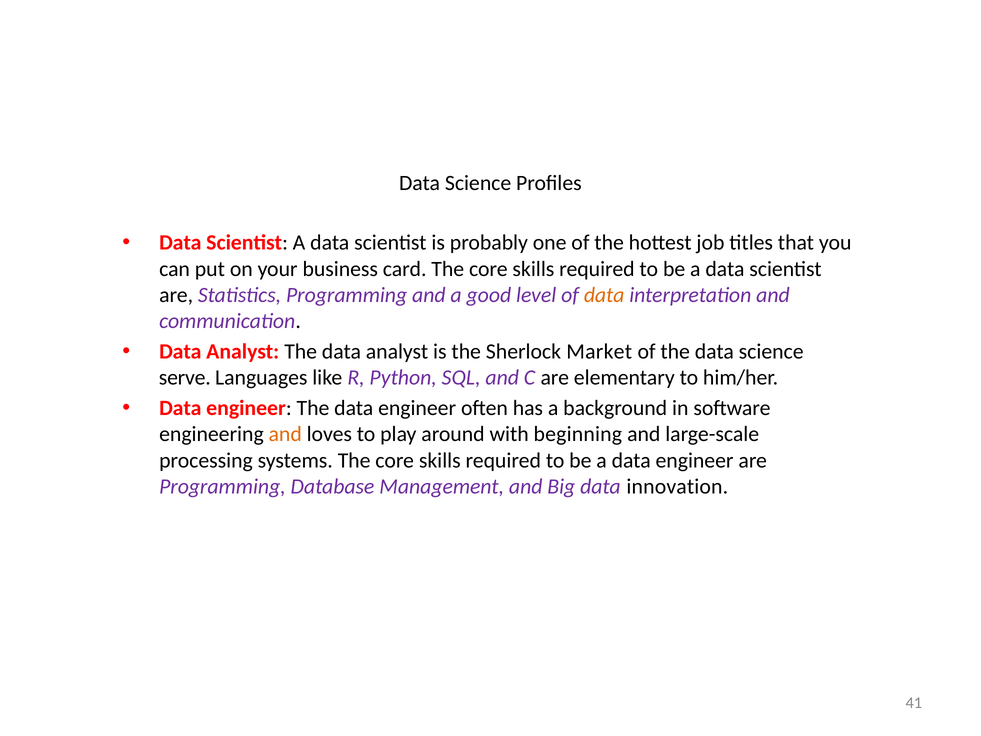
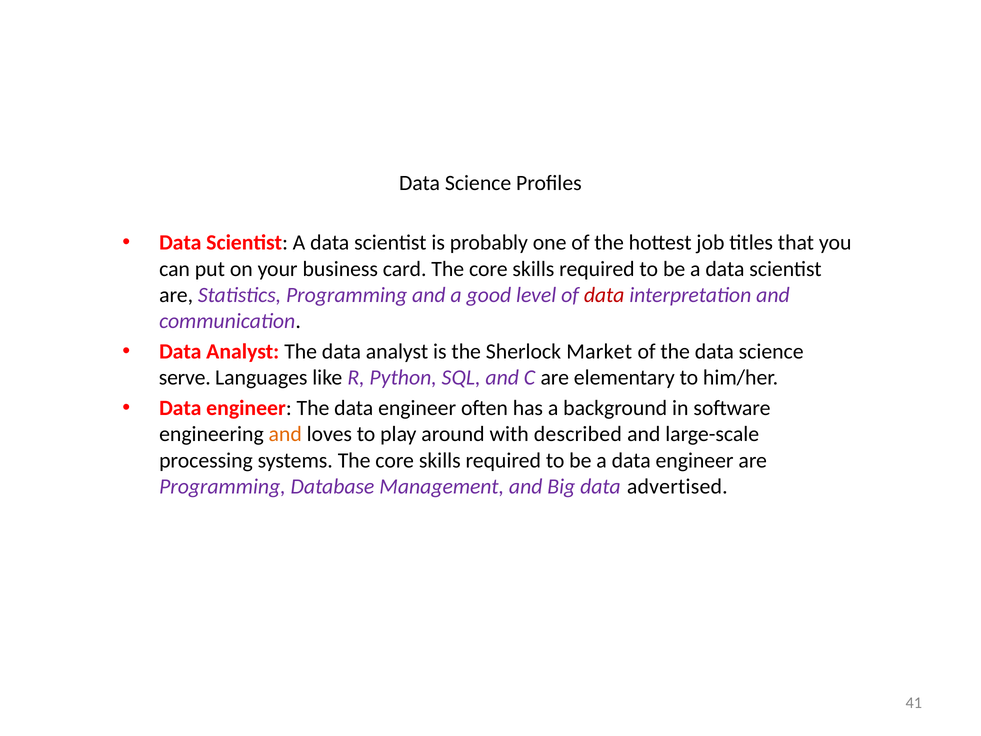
data colour: orange -> red (604, 295)
beginning: beginning -> described (578, 434)
innovation: innovation -> advertised (677, 486)
